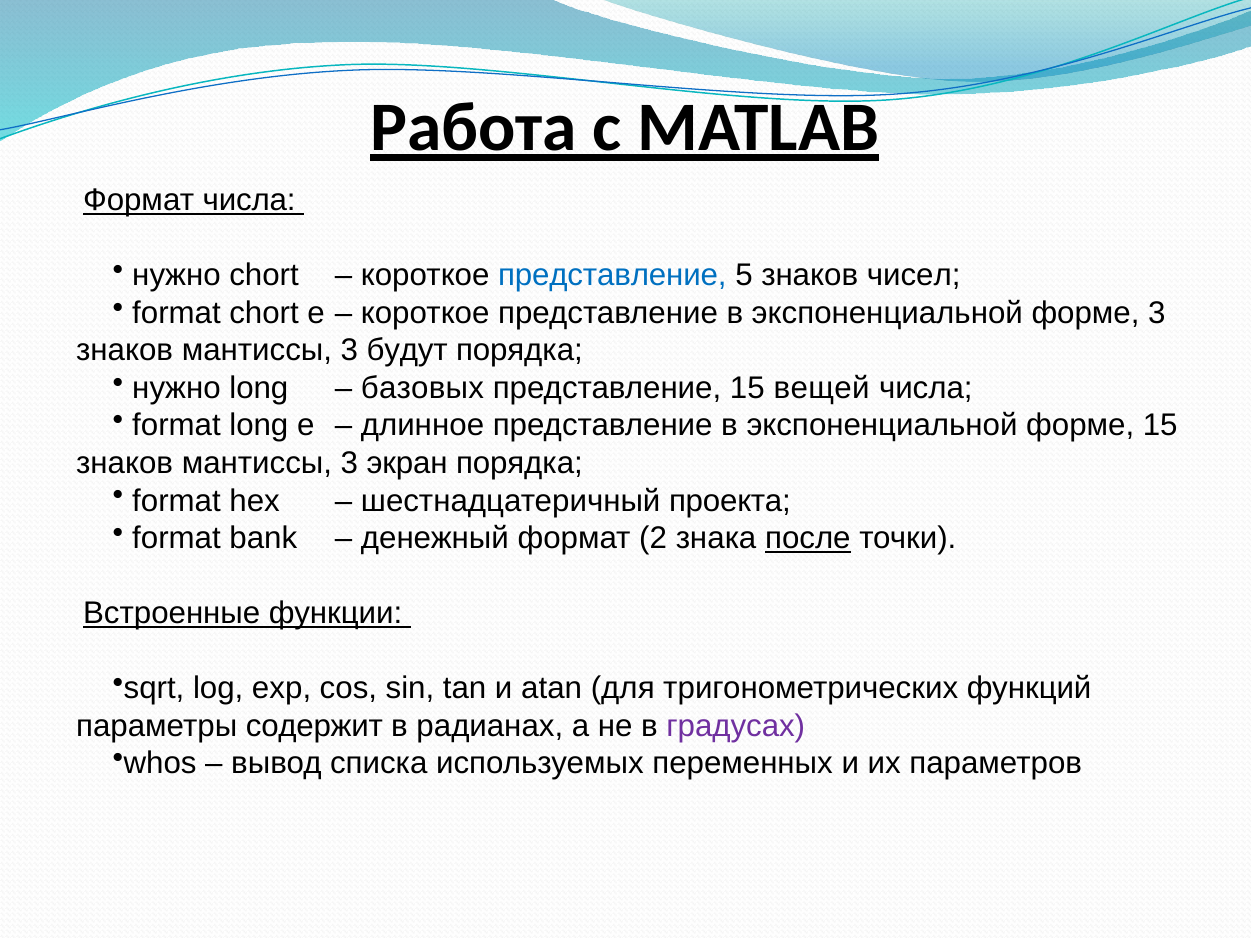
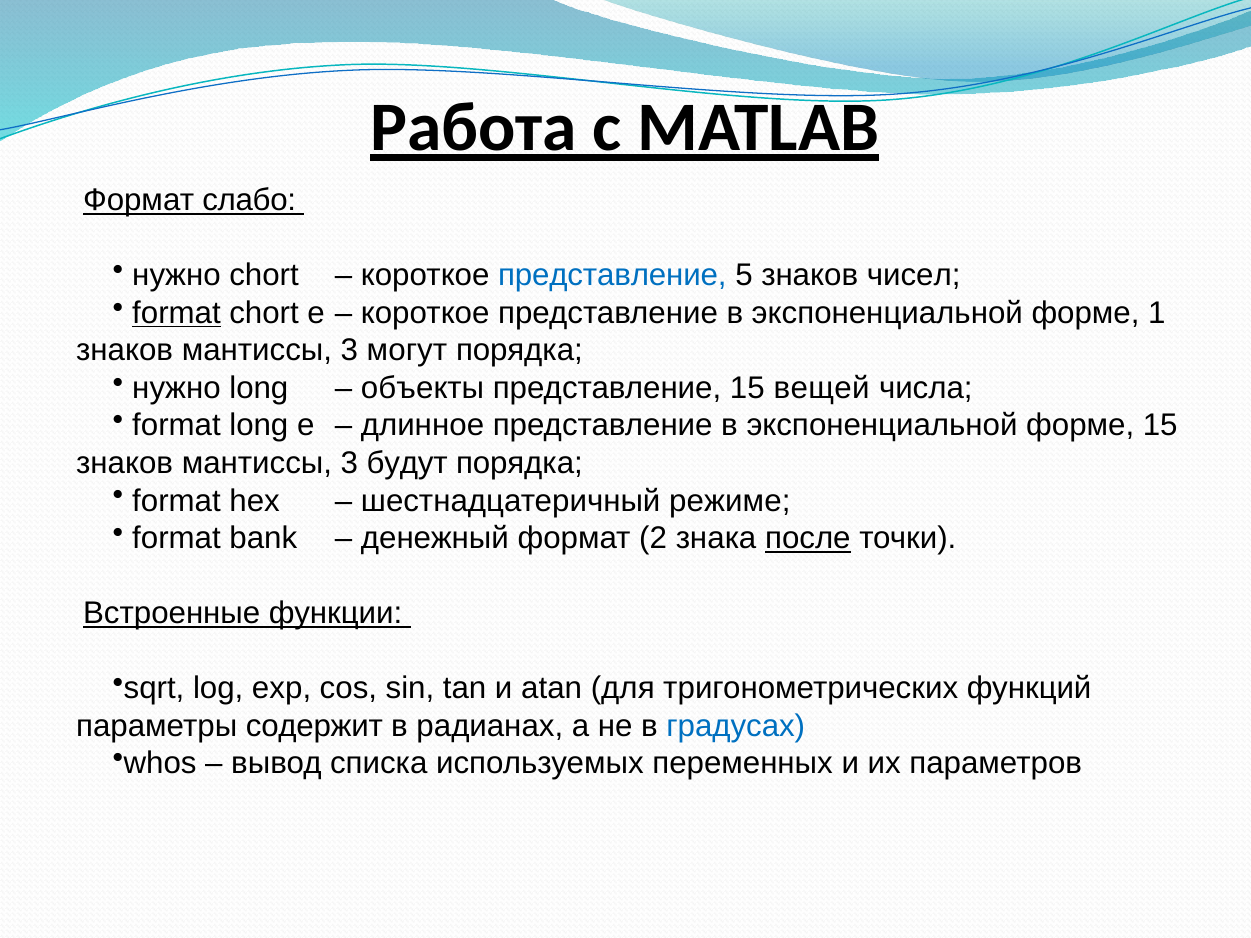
Формат числа: числа -> слабо (249, 201)
format underline: none -> present (176, 313)
форме 3: 3 -> 1 (1157, 313)
будут: будут -> могут (407, 351)
базовых: базовых -> объекты (423, 388)
экран: экран -> будут (407, 463)
проекта: проекта -> режиме (730, 501)
градусах colour: purple -> blue (736, 726)
